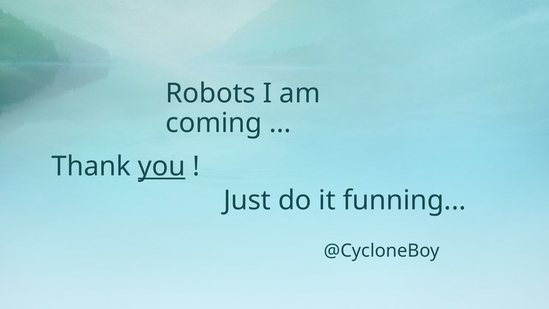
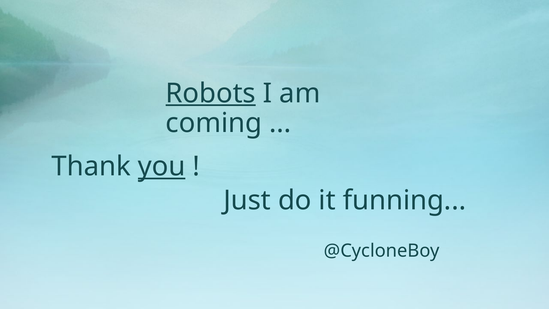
Robots underline: none -> present (211, 93)
